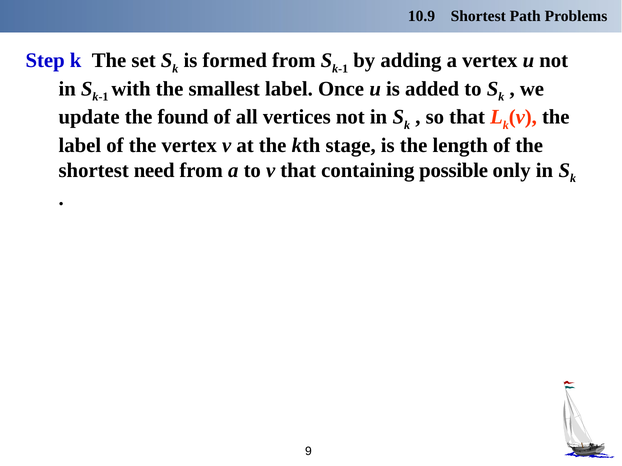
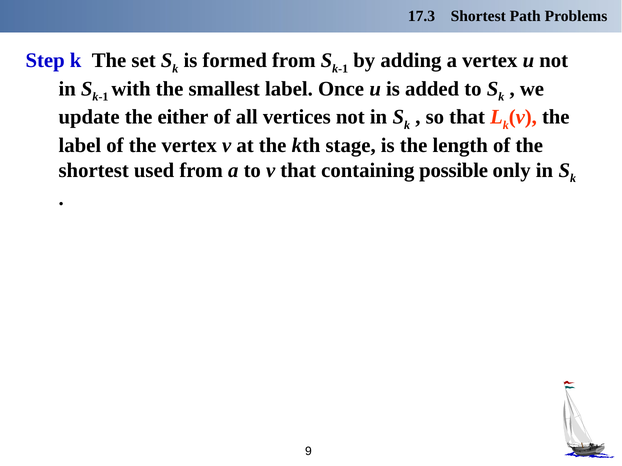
10.9: 10.9 -> 17.3 (422, 16)
found: found -> either (183, 117)
need: need -> used (154, 170)
